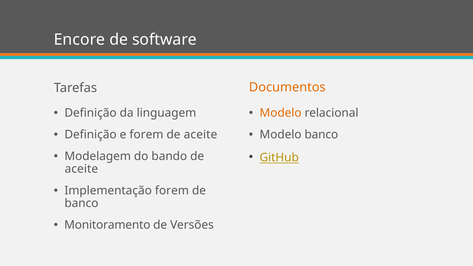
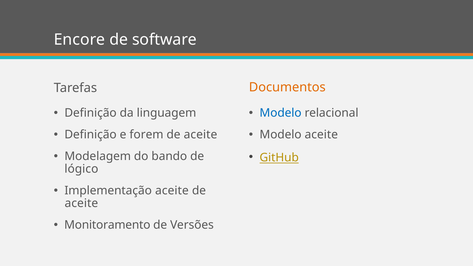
Modelo colour: orange -> blue (281, 113)
Modelo banco: banco -> aceite (321, 135)
aceite: aceite -> lógico (81, 169)
Implementação forem: forem -> aceite (172, 191)
banco: banco -> aceite (81, 203)
